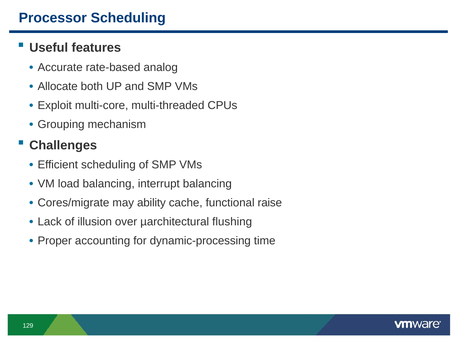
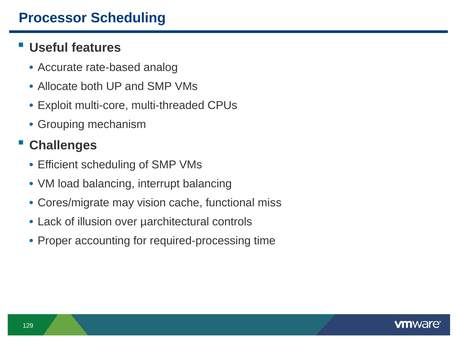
ability: ability -> vision (151, 203)
raise: raise -> miss (270, 203)
flushing: flushing -> controls (232, 222)
dynamic-processing: dynamic-processing -> required-processing (200, 241)
